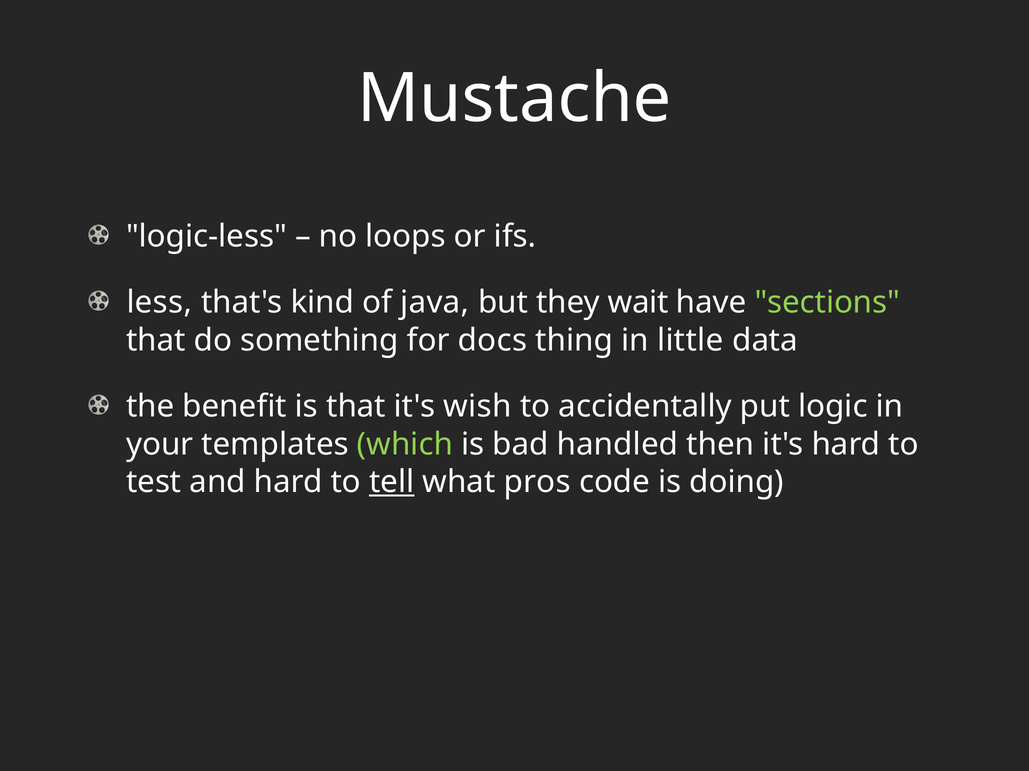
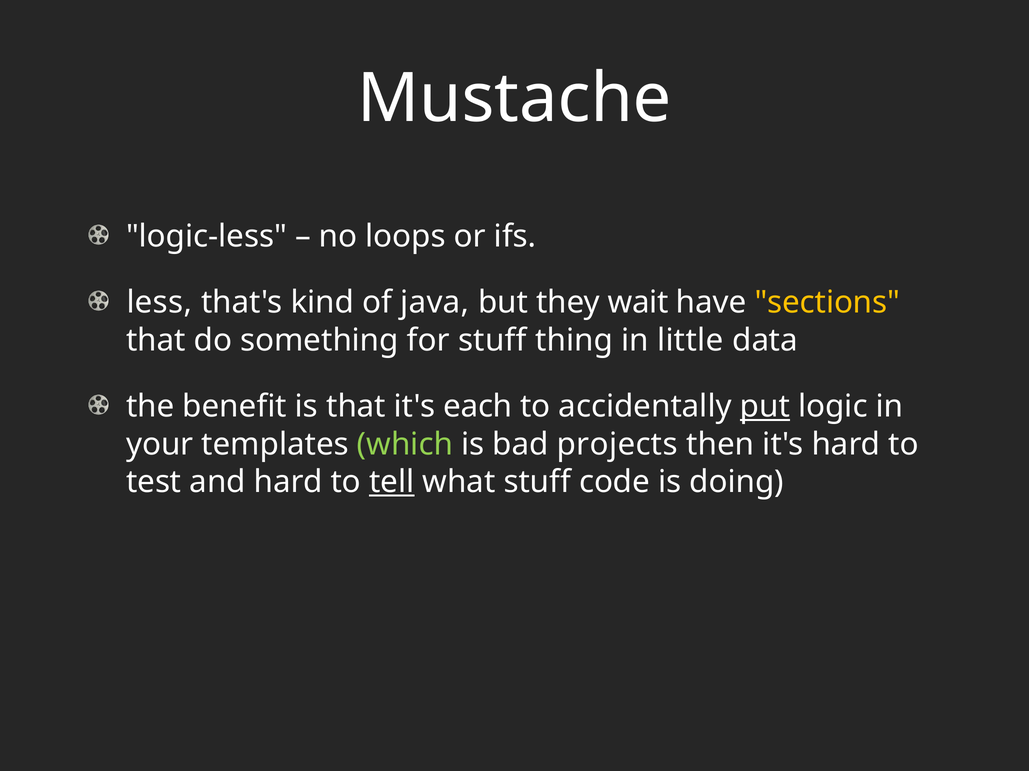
sections colour: light green -> yellow (827, 303)
for docs: docs -> stuff (492, 341)
wish: wish -> each (478, 407)
put underline: none -> present (765, 407)
handled: handled -> projects (617, 445)
what pros: pros -> stuff (537, 482)
